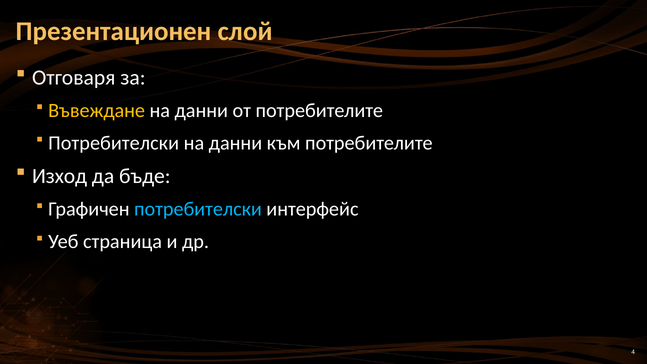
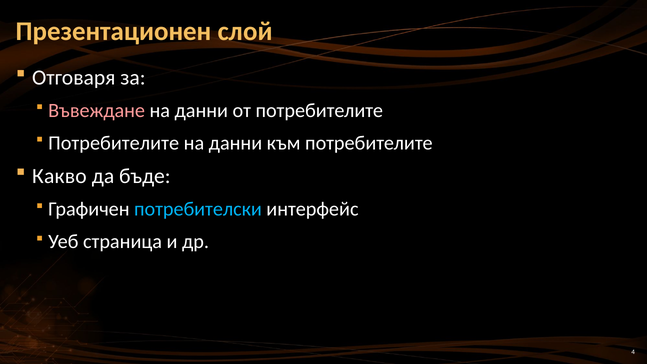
Въвеждане colour: yellow -> pink (97, 111)
Потребителски: Потребителски -> Потребителите (114, 143)
Изход: Изход -> Какво (59, 176)
